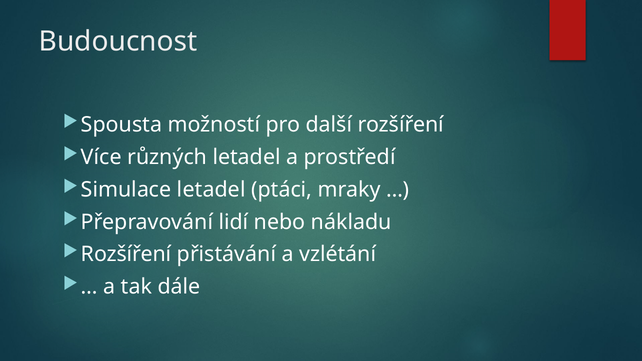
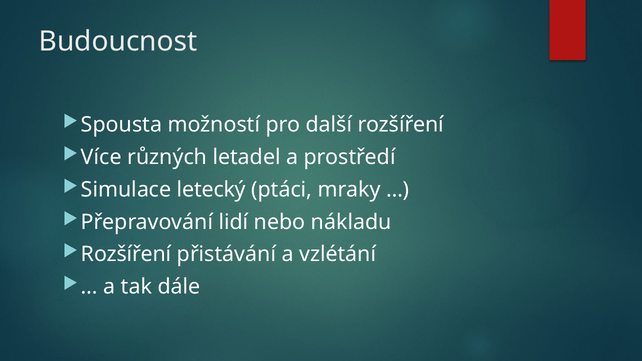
Simulace letadel: letadel -> letecký (211, 190)
